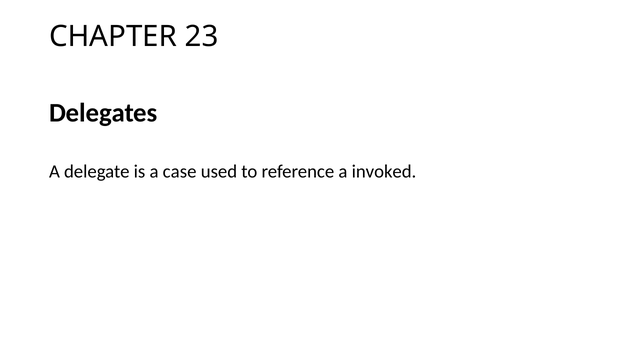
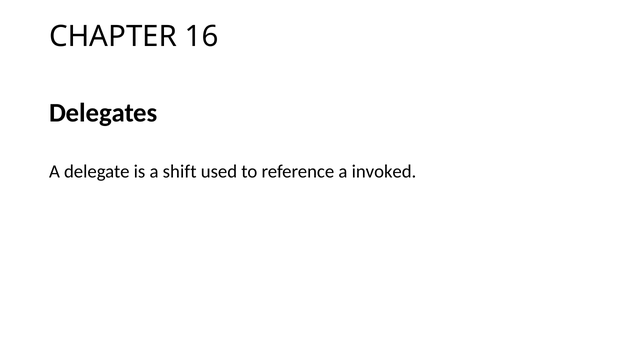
23: 23 -> 16 (202, 36)
case: case -> shift (180, 171)
